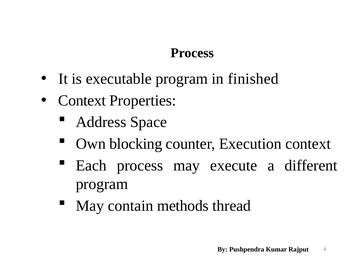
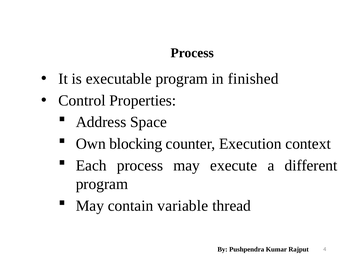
Context: Context -> Control (82, 100)
methods: methods -> variable (183, 205)
